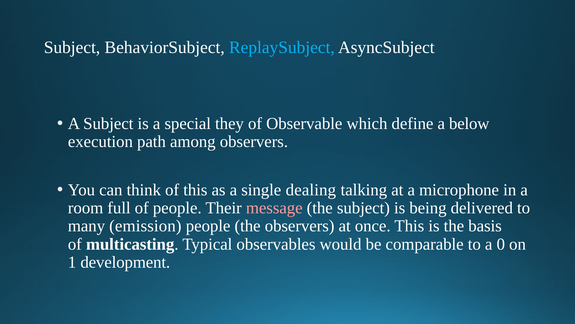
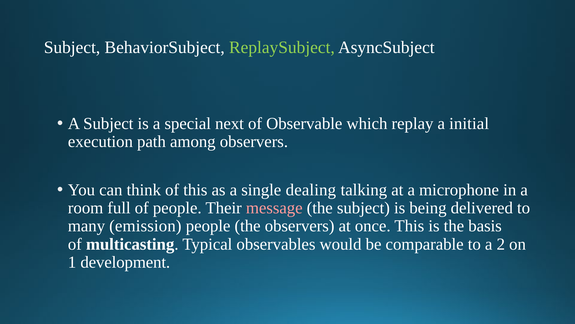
ReplaySubject colour: light blue -> light green (282, 47)
they: they -> next (229, 123)
define: define -> replay (412, 123)
below: below -> initial (469, 123)
0: 0 -> 2 (501, 244)
